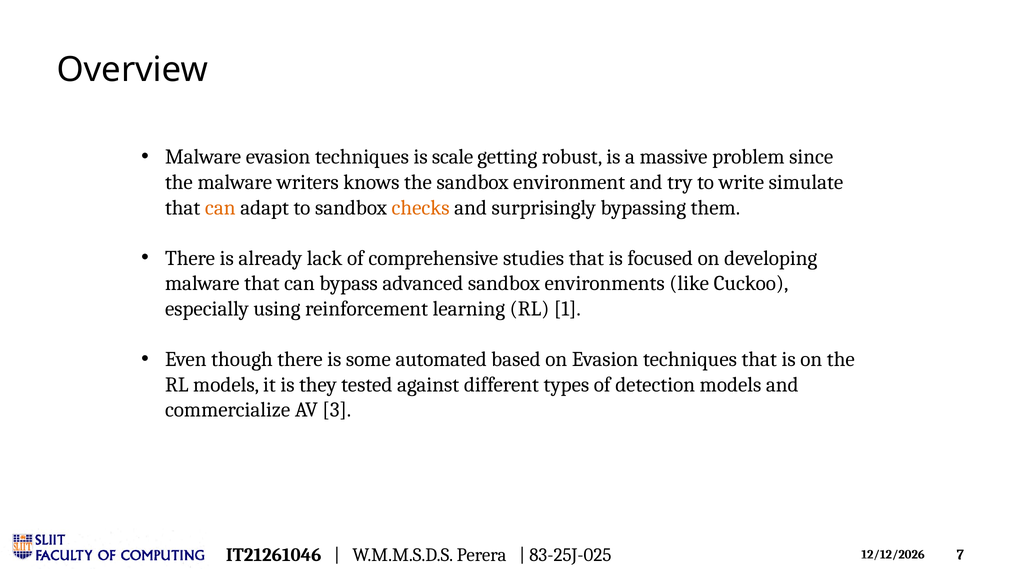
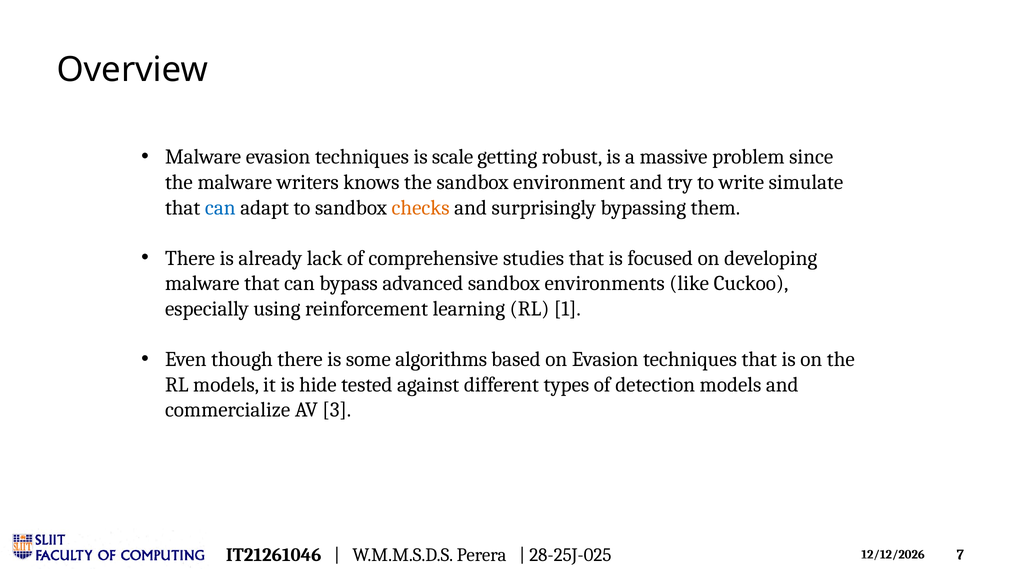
can colour: orange -> blue (220, 208)
automated: automated -> algorithms (441, 360)
they: they -> hide (318, 385)
83-25J-025: 83-25J-025 -> 28-25J-025 (570, 555)
